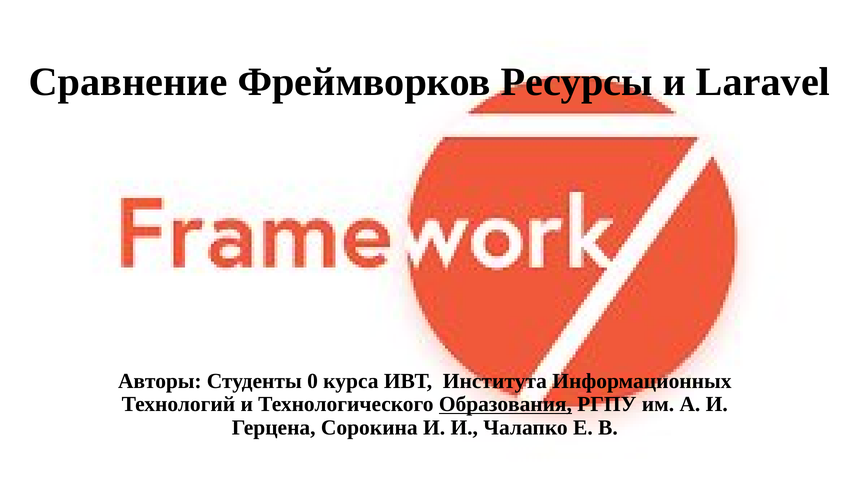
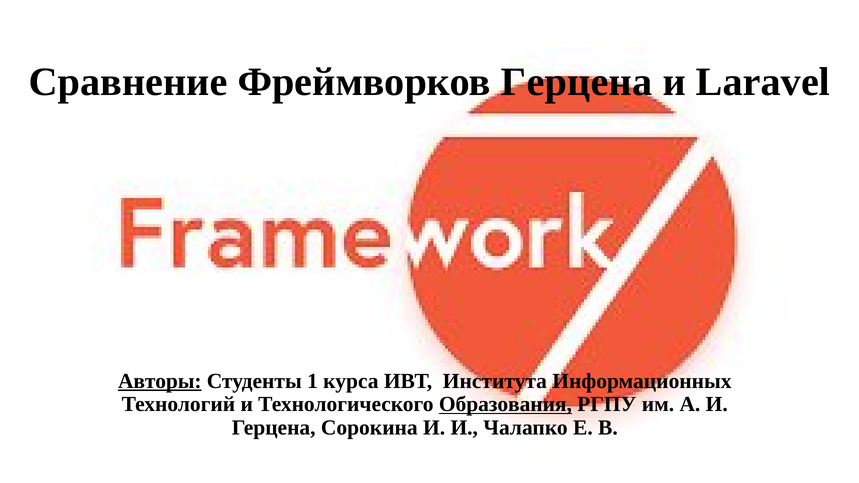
Фреймворков Ресурсы: Ресурсы -> Герцена (577, 82)
Авторы underline: none -> present (160, 381)
0: 0 -> 1 (313, 381)
